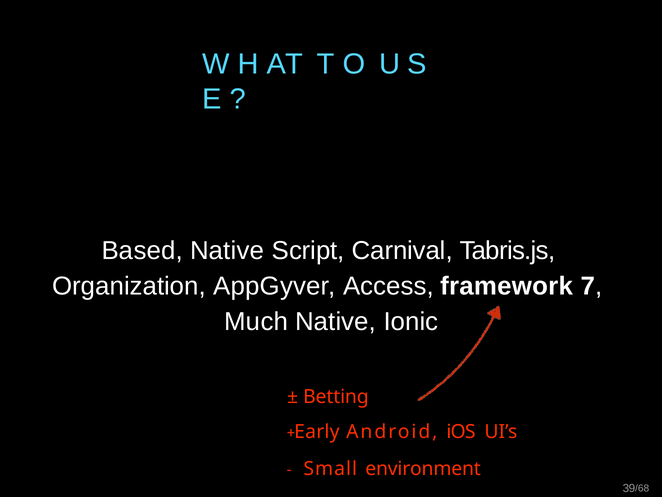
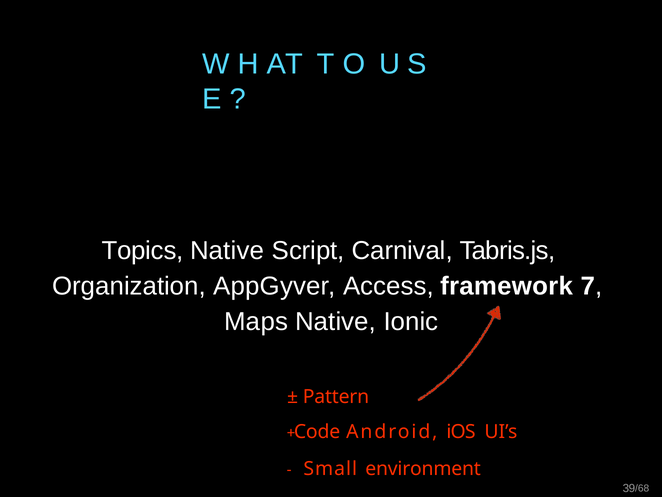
Based: Based -> Topics (142, 251)
Much: Much -> Maps (256, 321)
Betting: Betting -> Pattern (336, 396)
Early: Early -> Code (317, 432)
